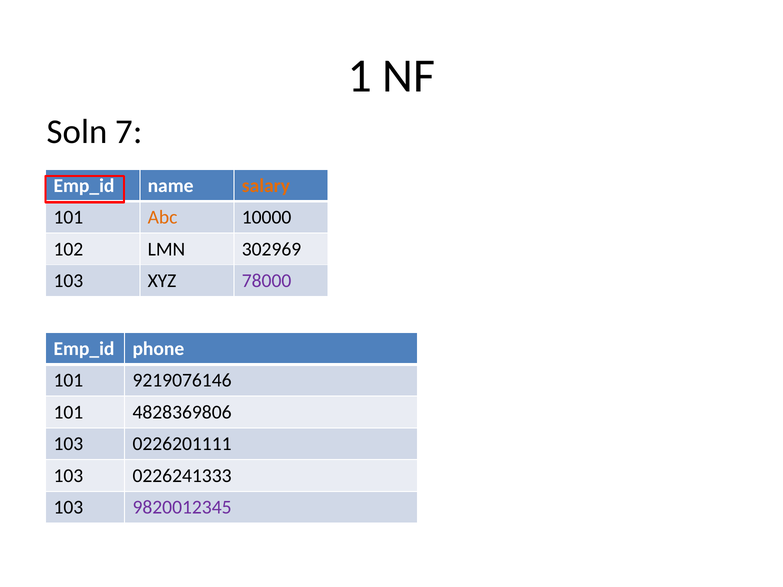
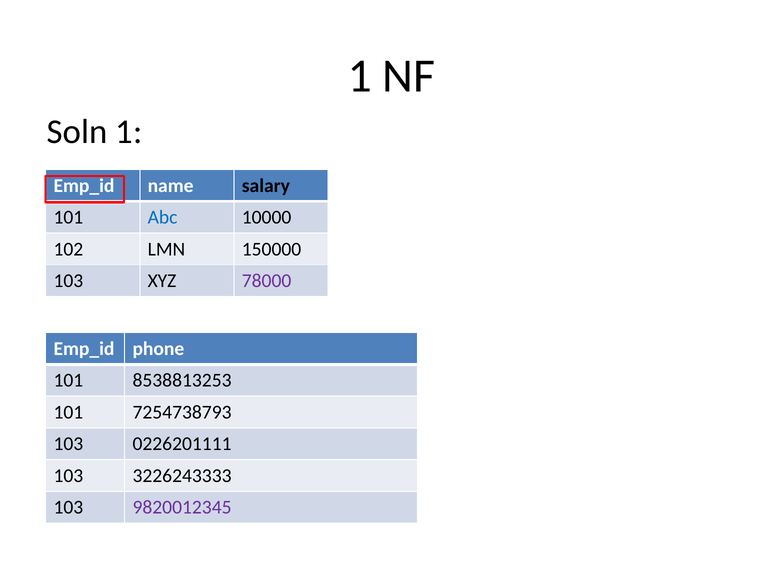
Soln 7: 7 -> 1 (129, 132)
salary colour: orange -> black (266, 186)
Abc colour: orange -> blue (163, 217)
302969: 302969 -> 150000 (272, 249)
9219076146: 9219076146 -> 8538813253 (182, 381)
4828369806: 4828369806 -> 7254738793 (182, 412)
0226241333: 0226241333 -> 3226243333 (182, 476)
